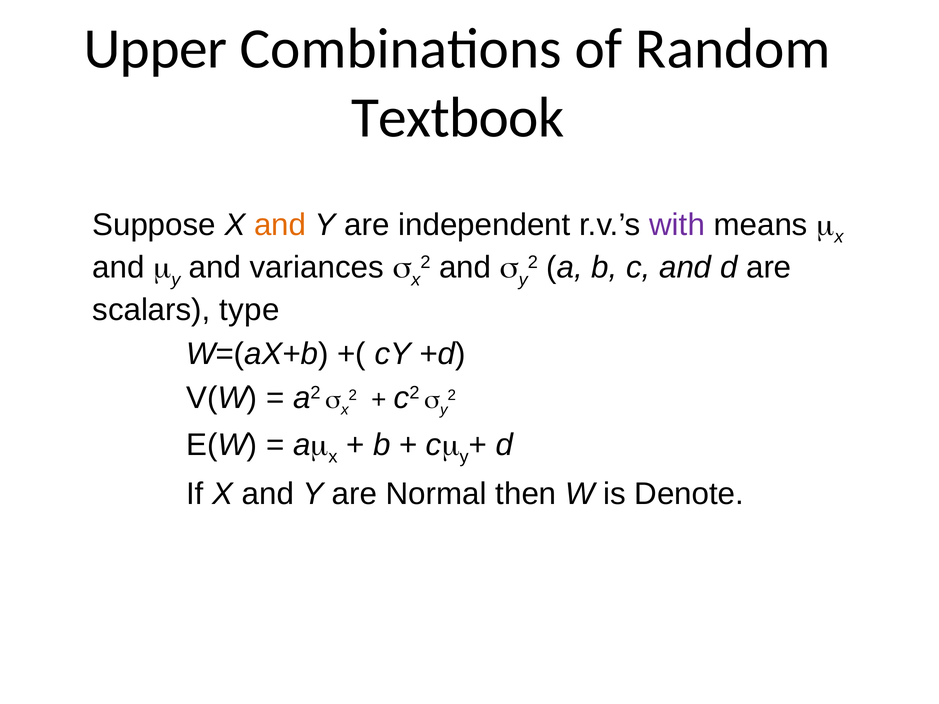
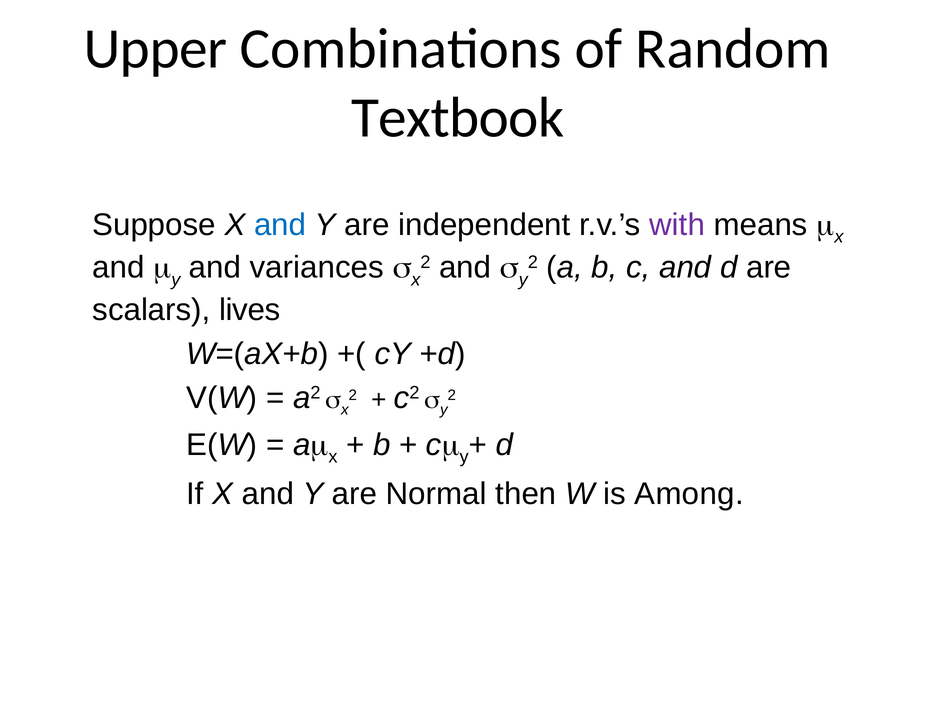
and colour: orange -> blue (280, 225)
type: type -> lives (250, 310)
Denote: Denote -> Among (689, 494)
